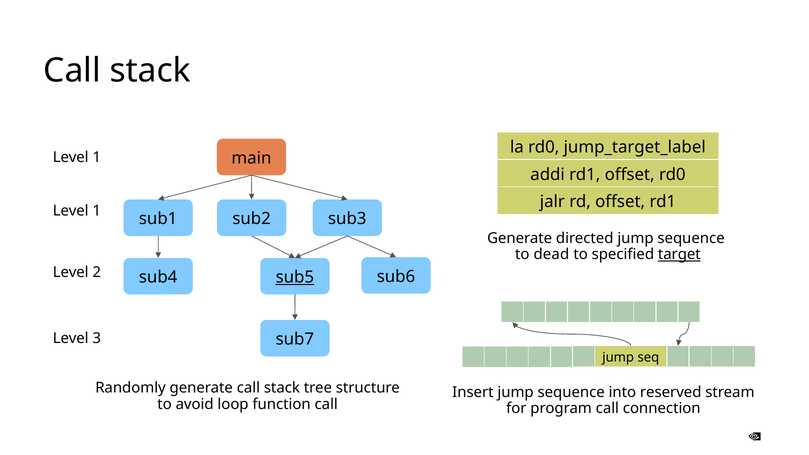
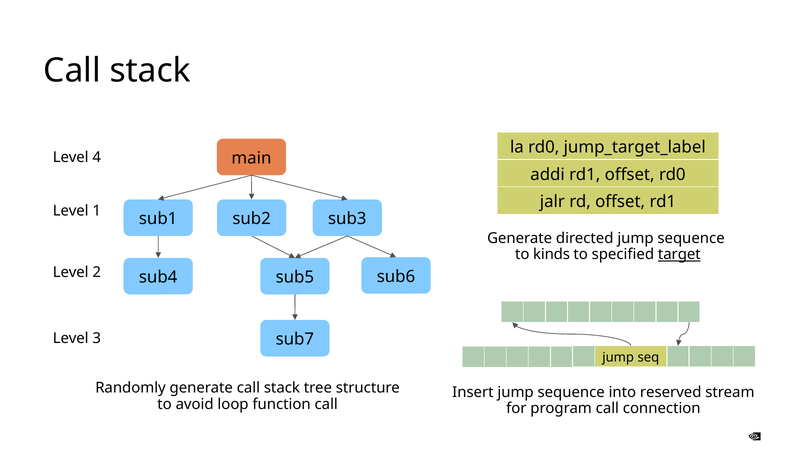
1: 1 -> 4 (97, 157)
dead: dead -> kinds (552, 255)
sub5 underline: present -> none (295, 277)
